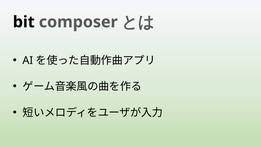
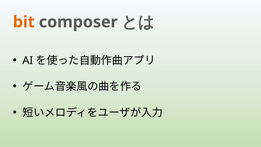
bit colour: black -> orange (24, 22)
